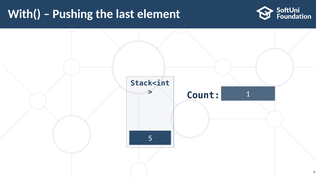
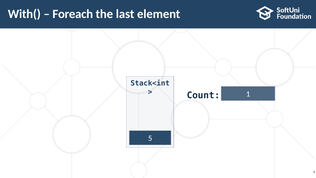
Pushing: Pushing -> Foreach (73, 14)
